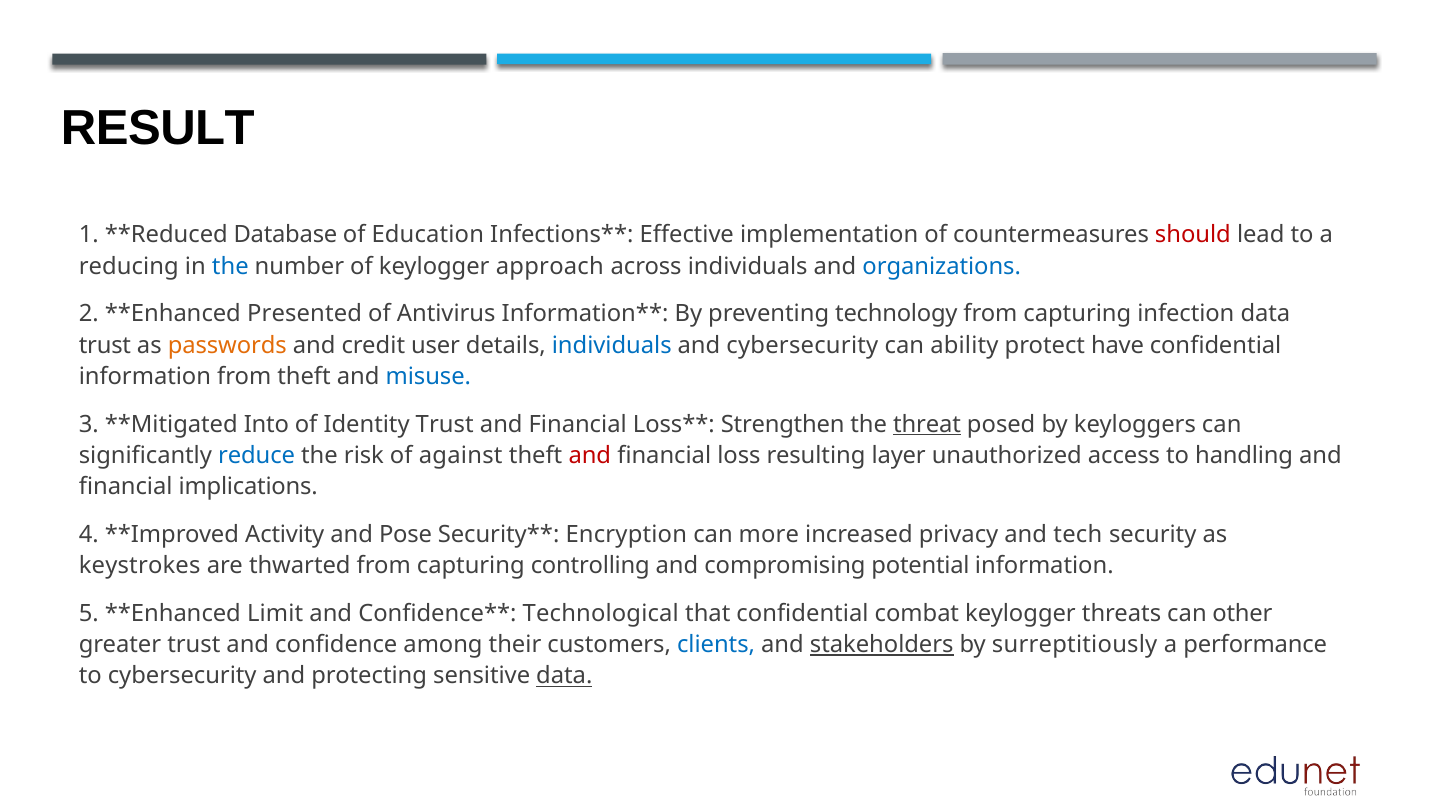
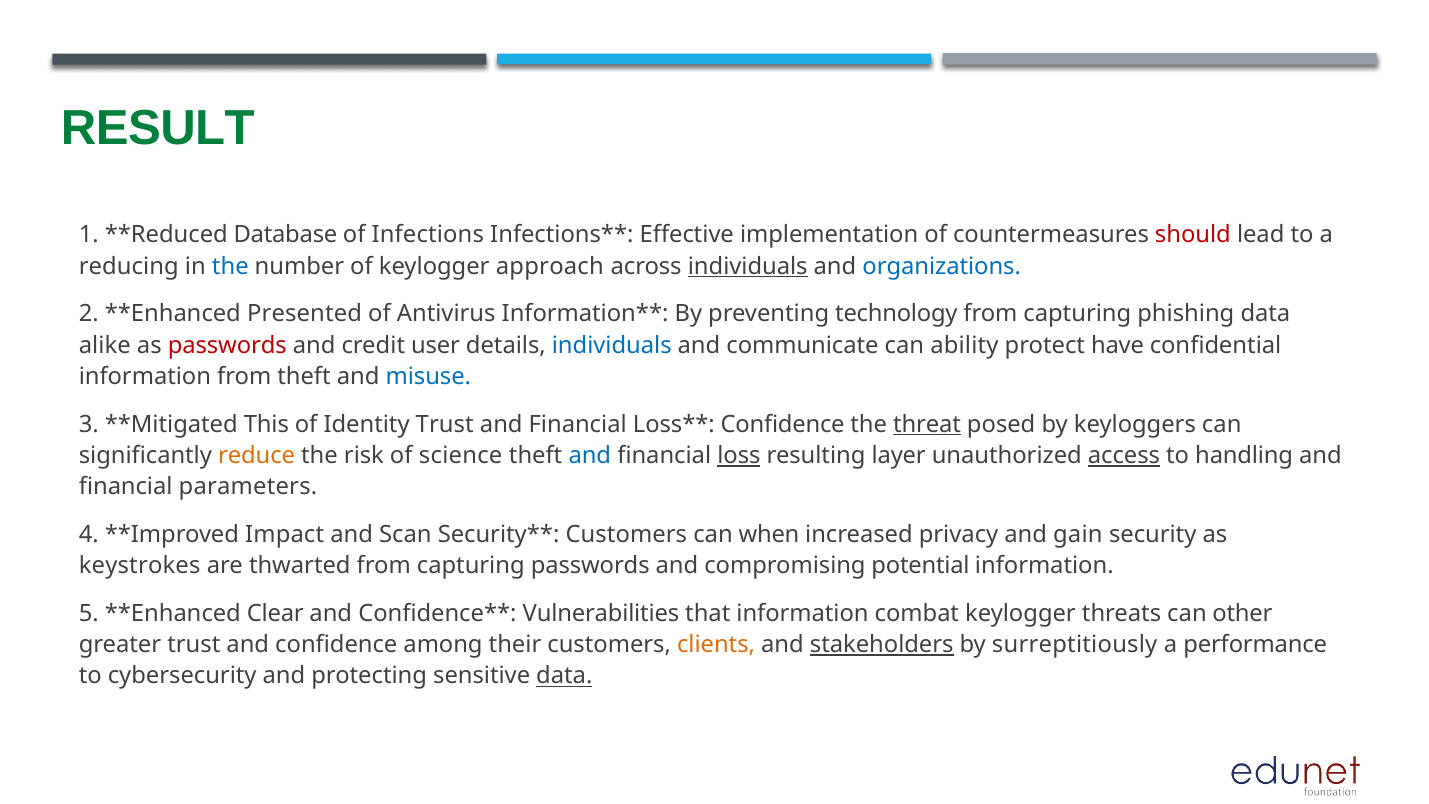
RESULT colour: black -> green (158, 129)
Education: Education -> Infections (428, 235)
individuals underline: none -> present (748, 266)
infection: infection -> phishing (1186, 314)
trust: trust -> alike (105, 345)
passwords colour: orange -> red (227, 345)
and cybersecurity: cybersecurity -> communicate (803, 345)
Into: Into -> This (266, 424)
Strengthen: Strengthen -> Confidence (783, 424)
reduce colour: blue -> orange (257, 455)
against: against -> science (461, 455)
and colour: red -> blue (590, 455)
loss underline: none -> present (739, 455)
access underline: none -> present (1124, 455)
implications: implications -> parameters (248, 487)
Activity: Activity -> Impact (285, 534)
Pose: Pose -> Scan (405, 534)
Encryption: Encryption -> Customers (626, 534)
more: more -> when (769, 534)
tech: tech -> gain (1078, 534)
capturing controlling: controlling -> passwords (590, 566)
Limit: Limit -> Clear (275, 613)
Technological: Technological -> Vulnerabilities (601, 613)
that confidential: confidential -> information (803, 613)
clients colour: blue -> orange (716, 645)
